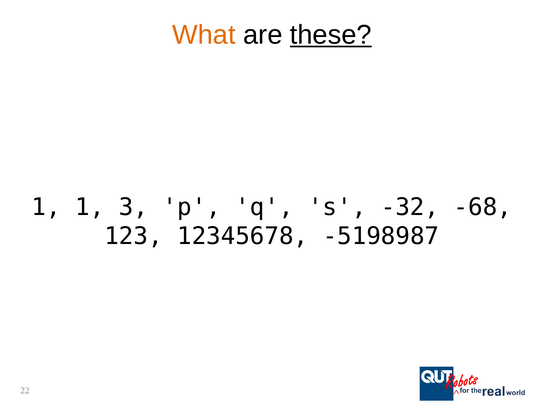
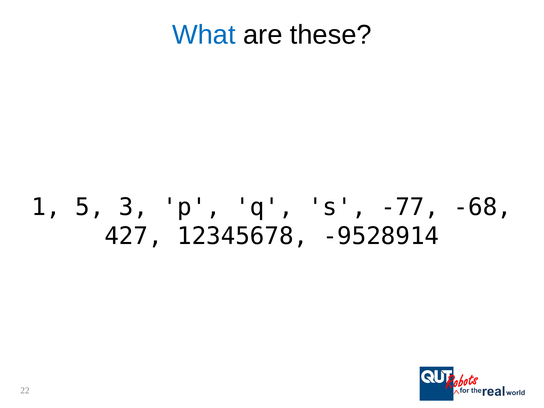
What colour: orange -> blue (204, 35)
these underline: present -> none (331, 35)
1 1: 1 -> 5 (90, 207)
-32: -32 -> -77 (410, 207)
123: 123 -> 427 (134, 236)
-5198987: -5198987 -> -9528914 (381, 236)
